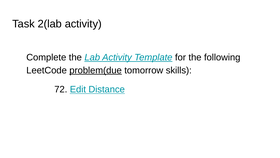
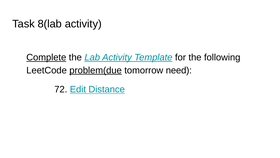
2(lab: 2(lab -> 8(lab (50, 24)
Complete underline: none -> present (46, 57)
skills: skills -> need (179, 70)
